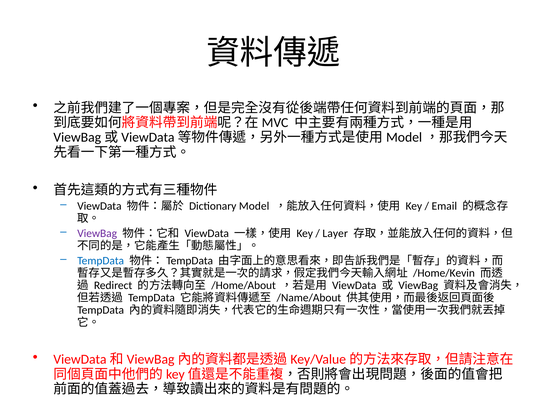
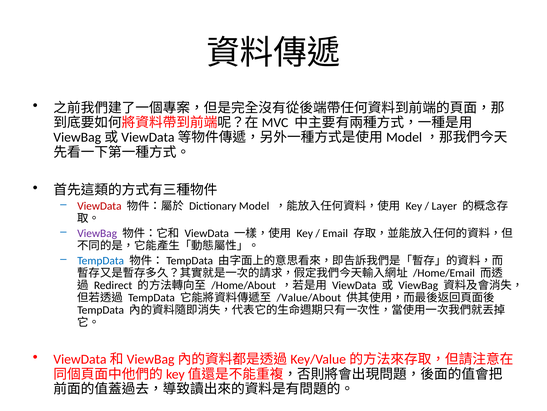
ViewData colour: black -> red (99, 206)
Email: Email -> Layer (444, 206)
Layer: Layer -> Email (335, 233)
/Home/Kevin: /Home/Kevin -> /Home/Email (444, 273)
/Name/About: /Name/About -> /Value/About (309, 297)
